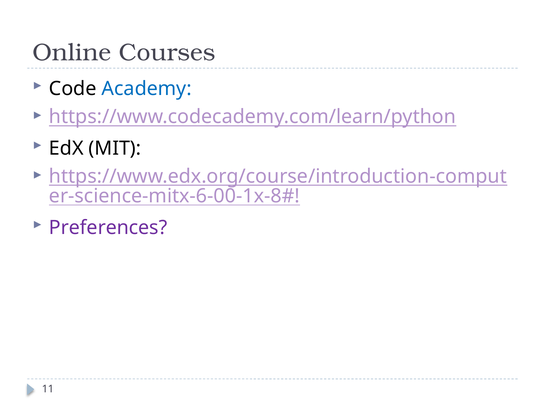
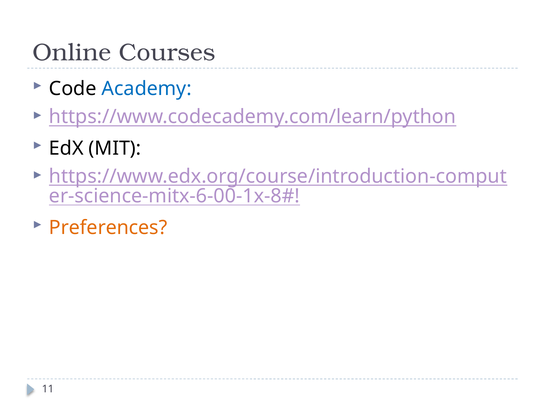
Preferences colour: purple -> orange (108, 227)
